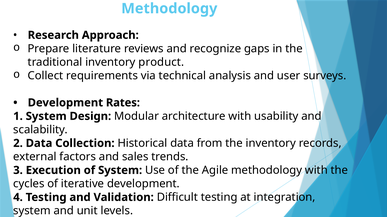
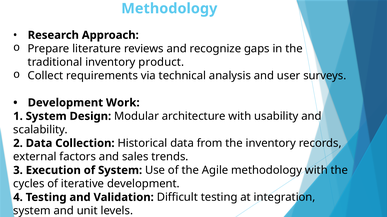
Rates: Rates -> Work (123, 103)
